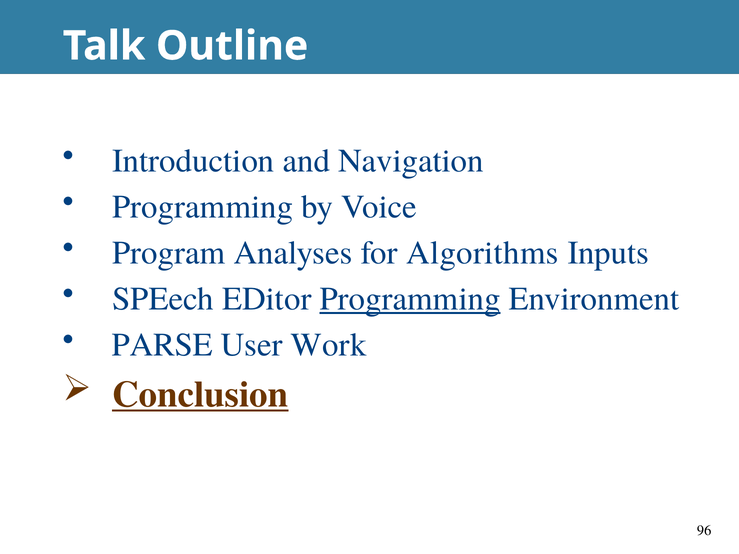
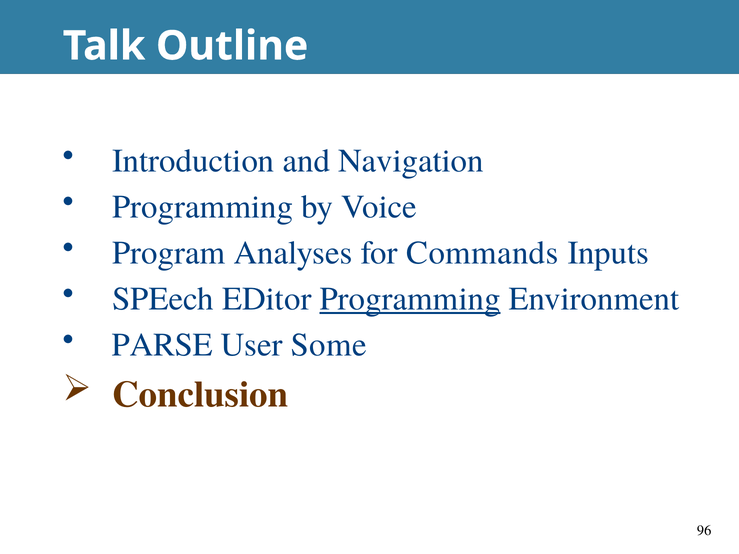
Algorithms: Algorithms -> Commands (482, 253)
Work: Work -> Some (329, 345)
Conclusion underline: present -> none (200, 395)
